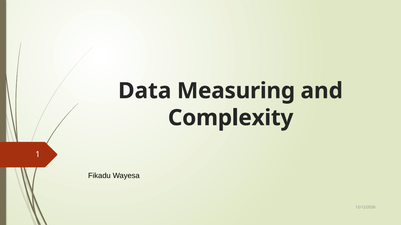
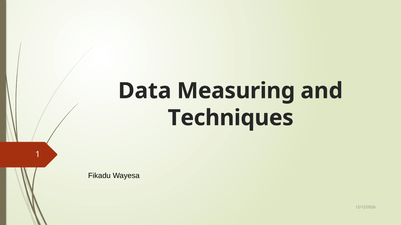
Complexity: Complexity -> Techniques (231, 118)
